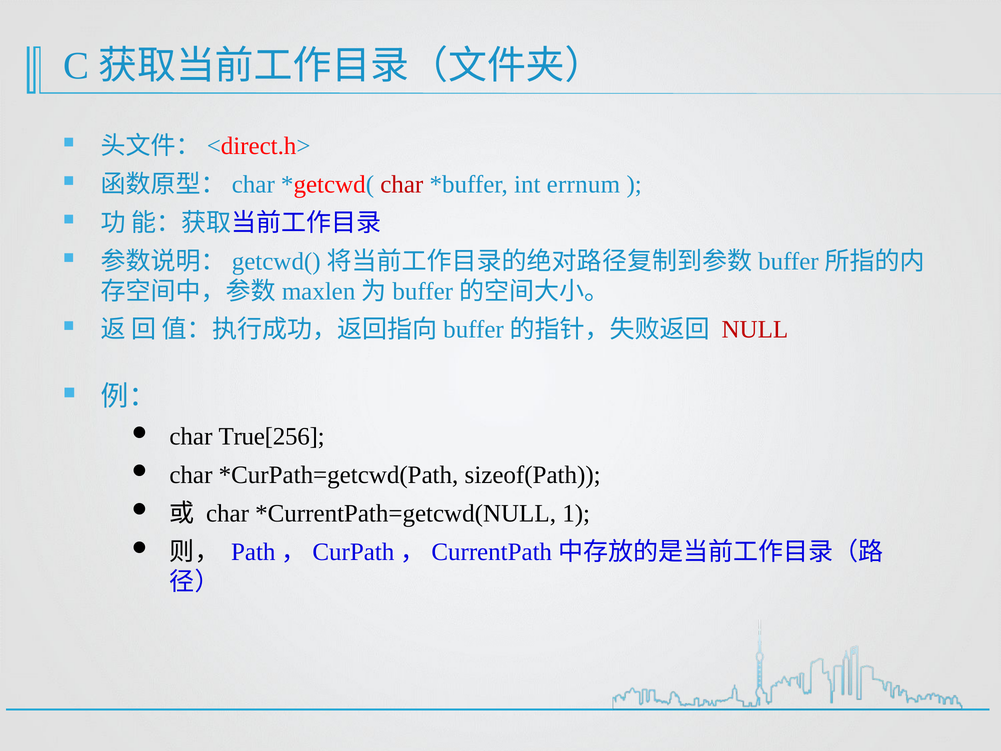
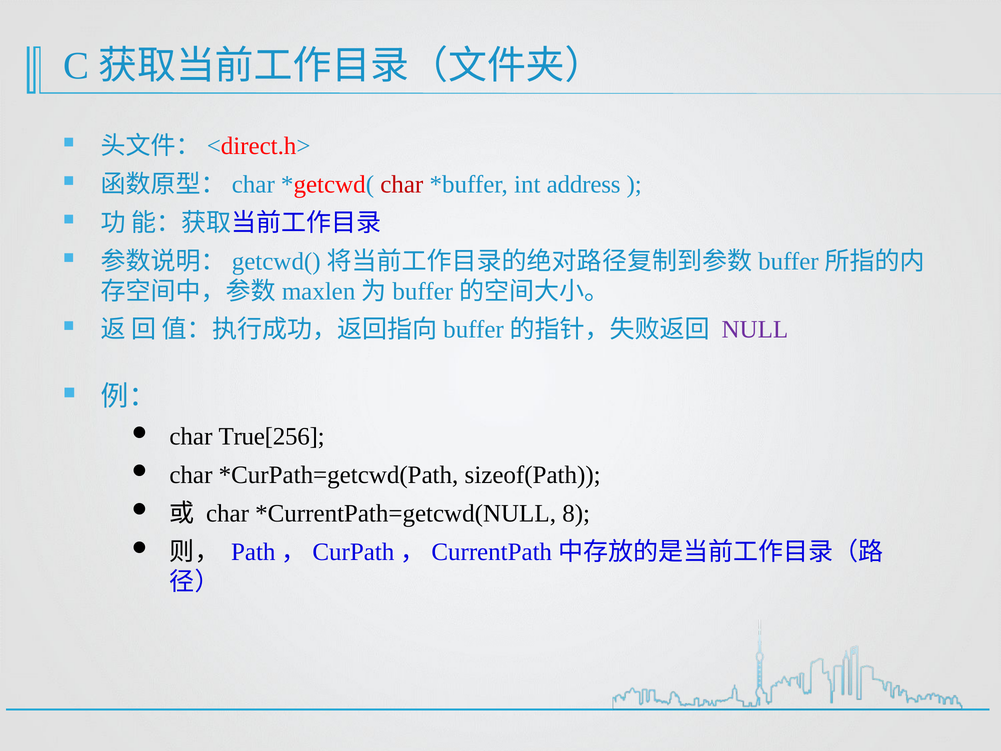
errnum: errnum -> address (584, 184)
NULL colour: red -> purple (755, 330)
1: 1 -> 8 (576, 513)
